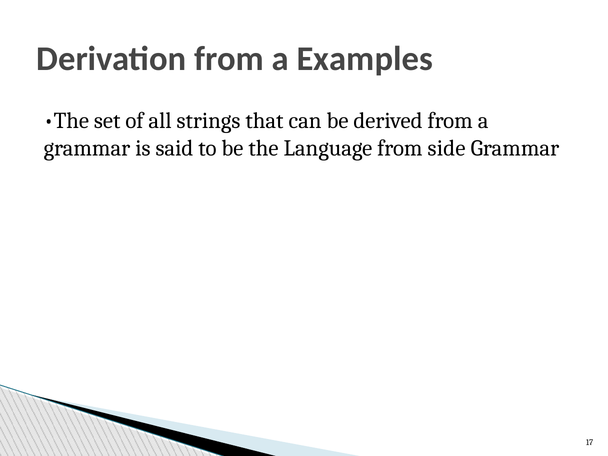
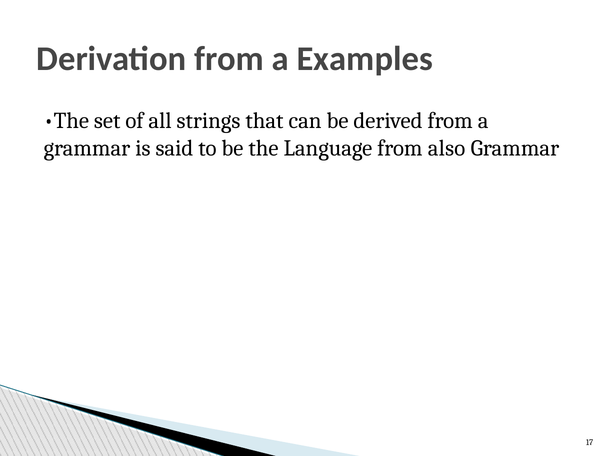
side: side -> also (447, 148)
